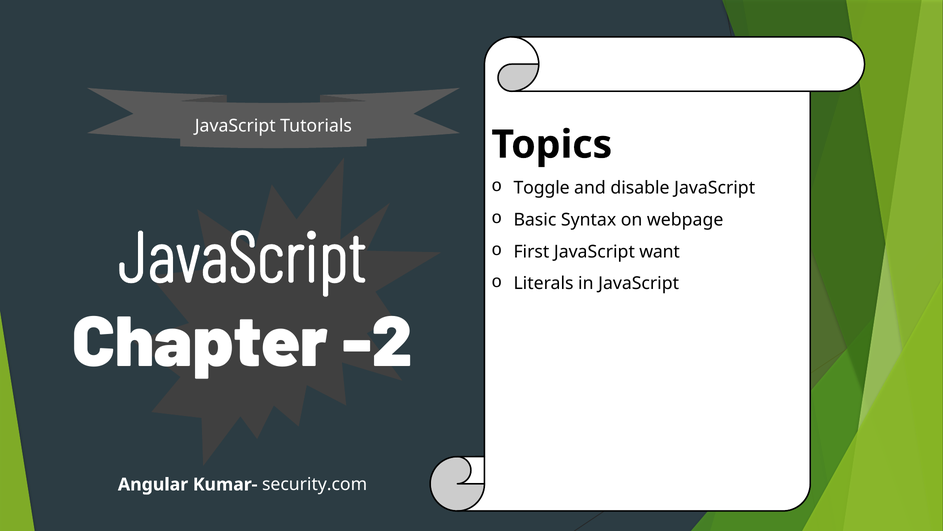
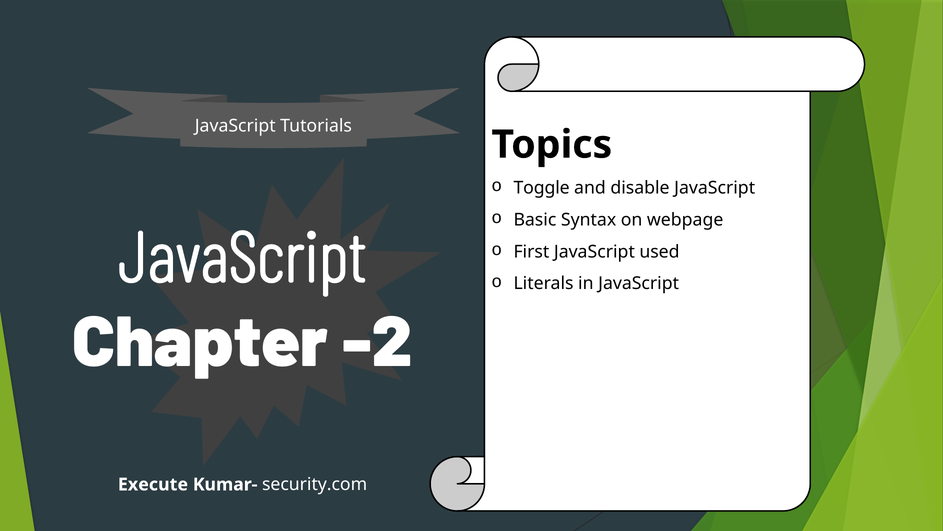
want: want -> used (659, 251)
Angular: Angular -> Execute (153, 484)
